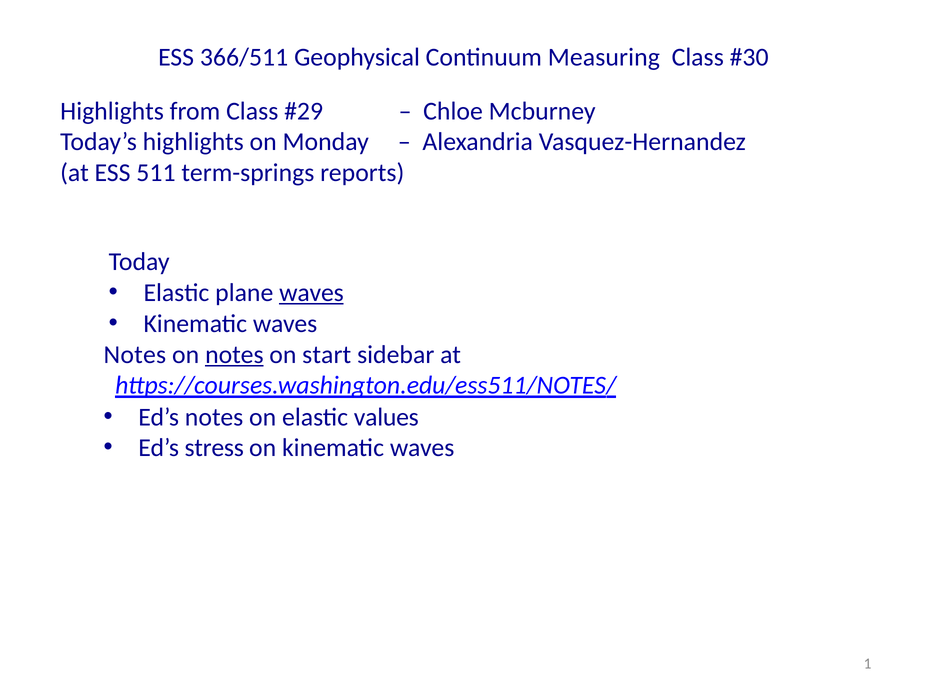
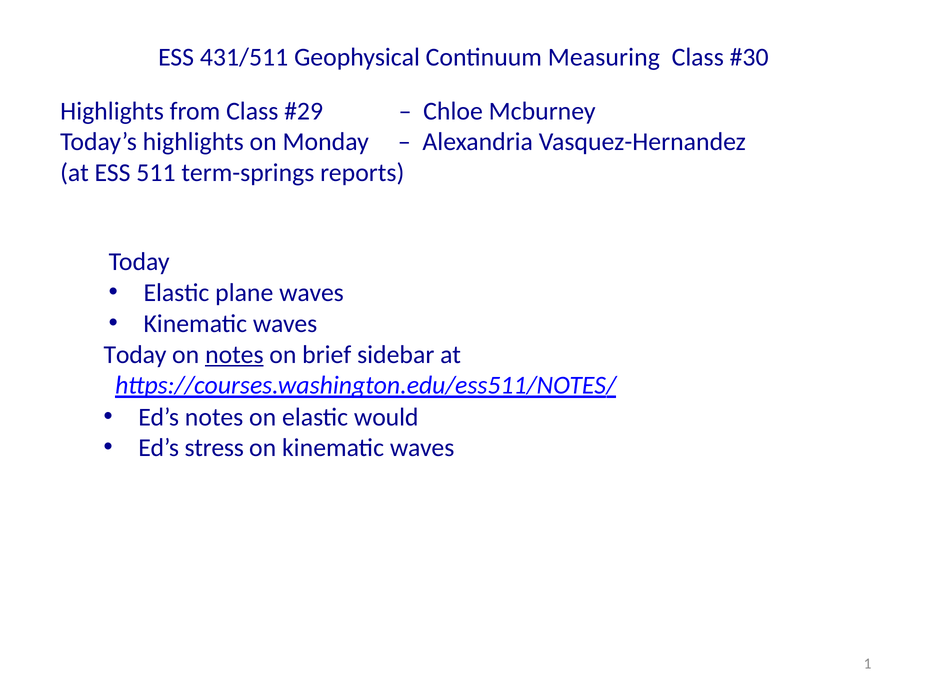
366/511: 366/511 -> 431/511 (244, 57)
waves underline: present -> none (312, 293)
Notes: Notes -> Today (135, 355)
start: start -> brief (327, 355)
values: values -> would (386, 417)
